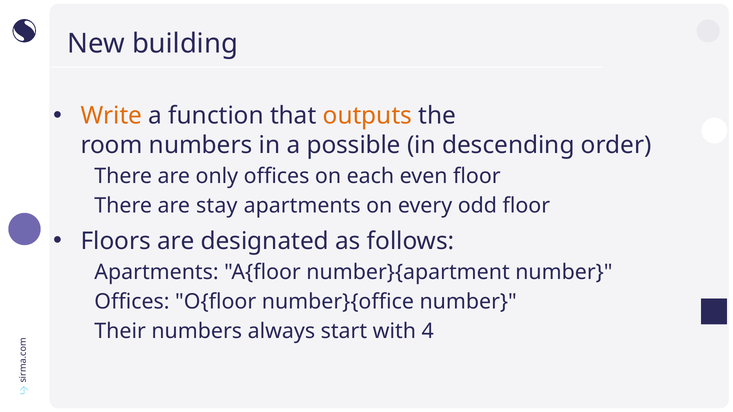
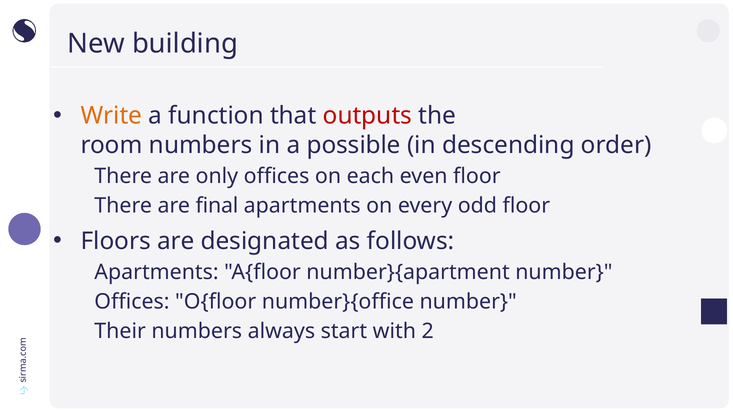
outputs colour: orange -> red (367, 116)
stay: stay -> final (217, 206)
4: 4 -> 2 (428, 331)
